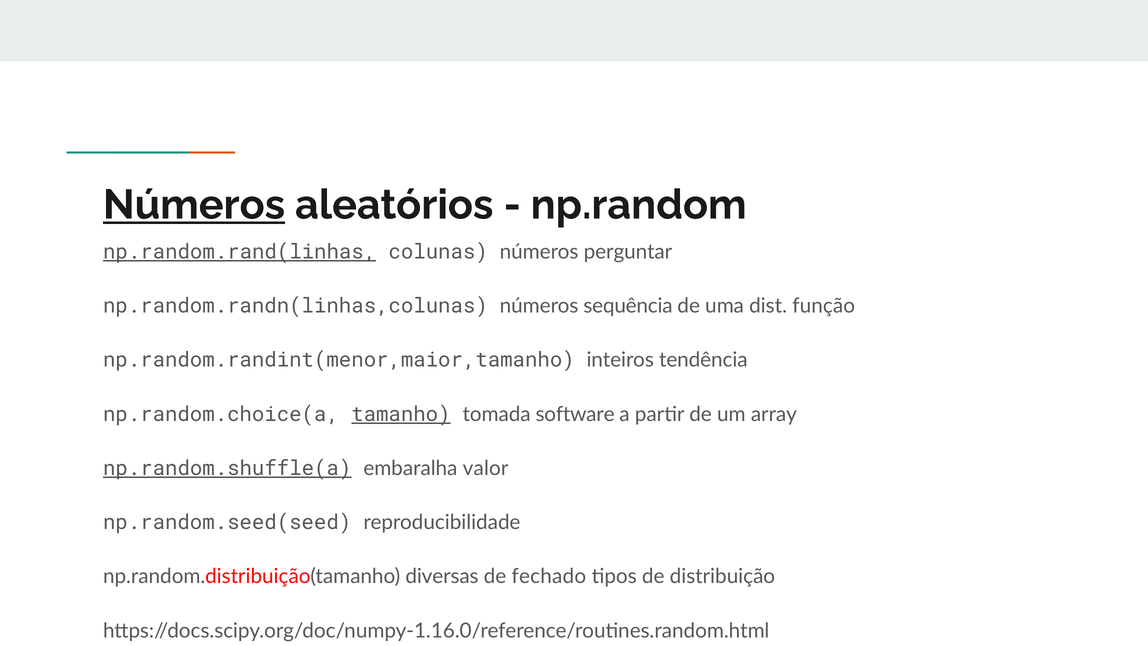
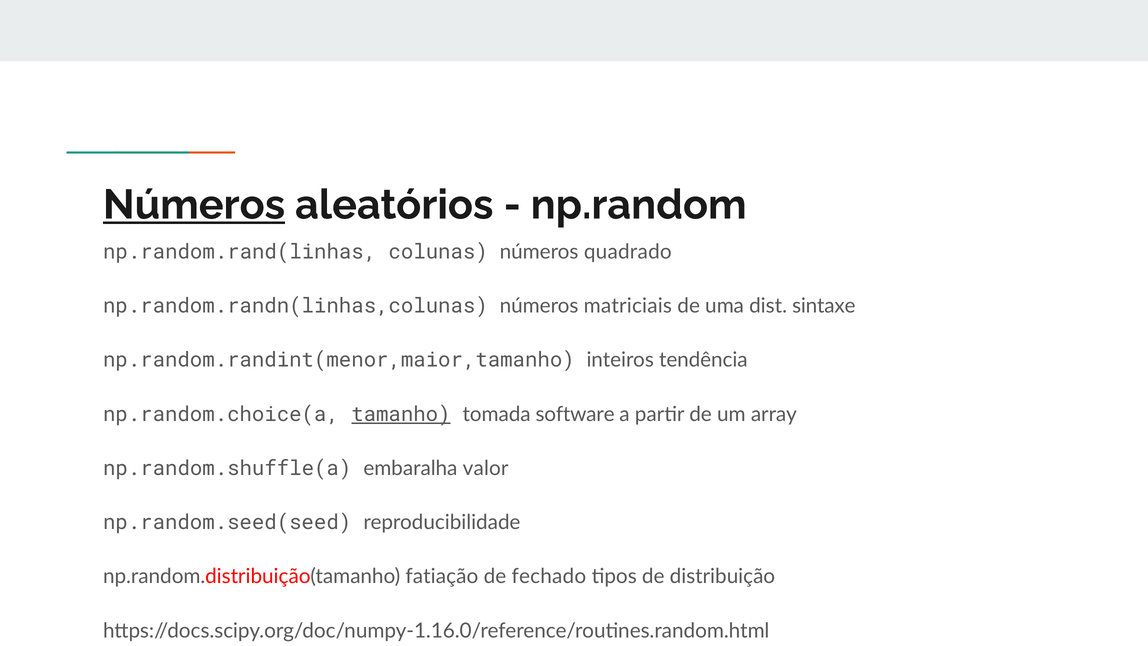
np.random.rand(linhas underline: present -> none (240, 252)
perguntar: perguntar -> quadrado (628, 252)
sequência: sequência -> matriciais (628, 306)
função: função -> sintaxe (824, 306)
np.random.shuffle(a underline: present -> none (227, 468)
diversas: diversas -> fatiação (442, 576)
